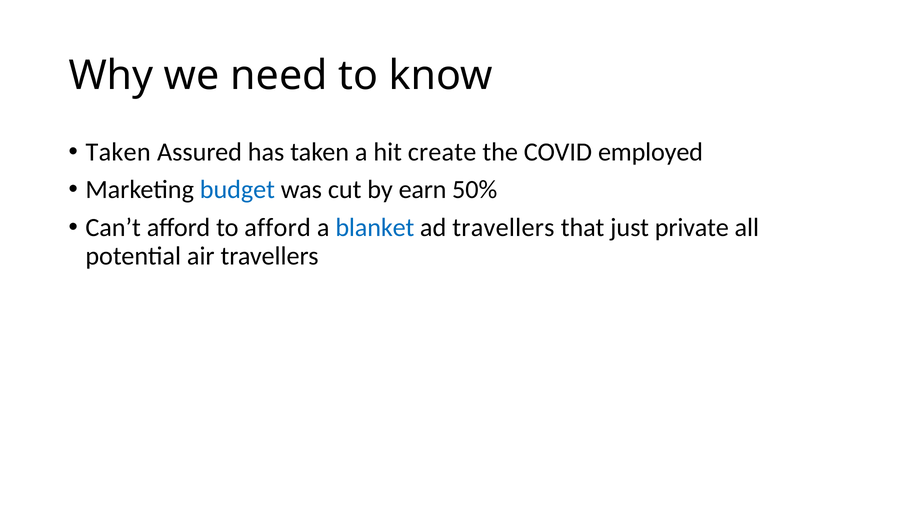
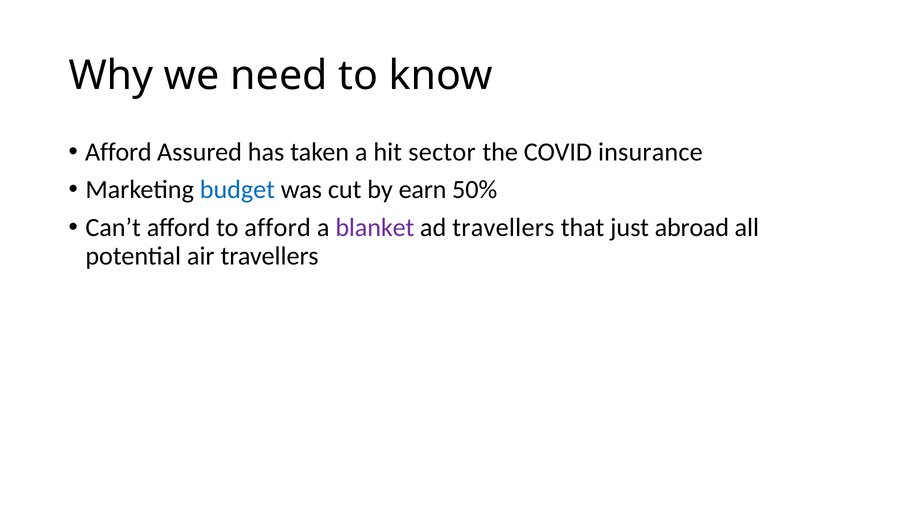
Taken: Taken -> Afford (118, 152)
create: create -> sector (442, 152)
employed: employed -> insurance (650, 152)
blanket colour: blue -> purple (375, 227)
private: private -> abroad (692, 227)
